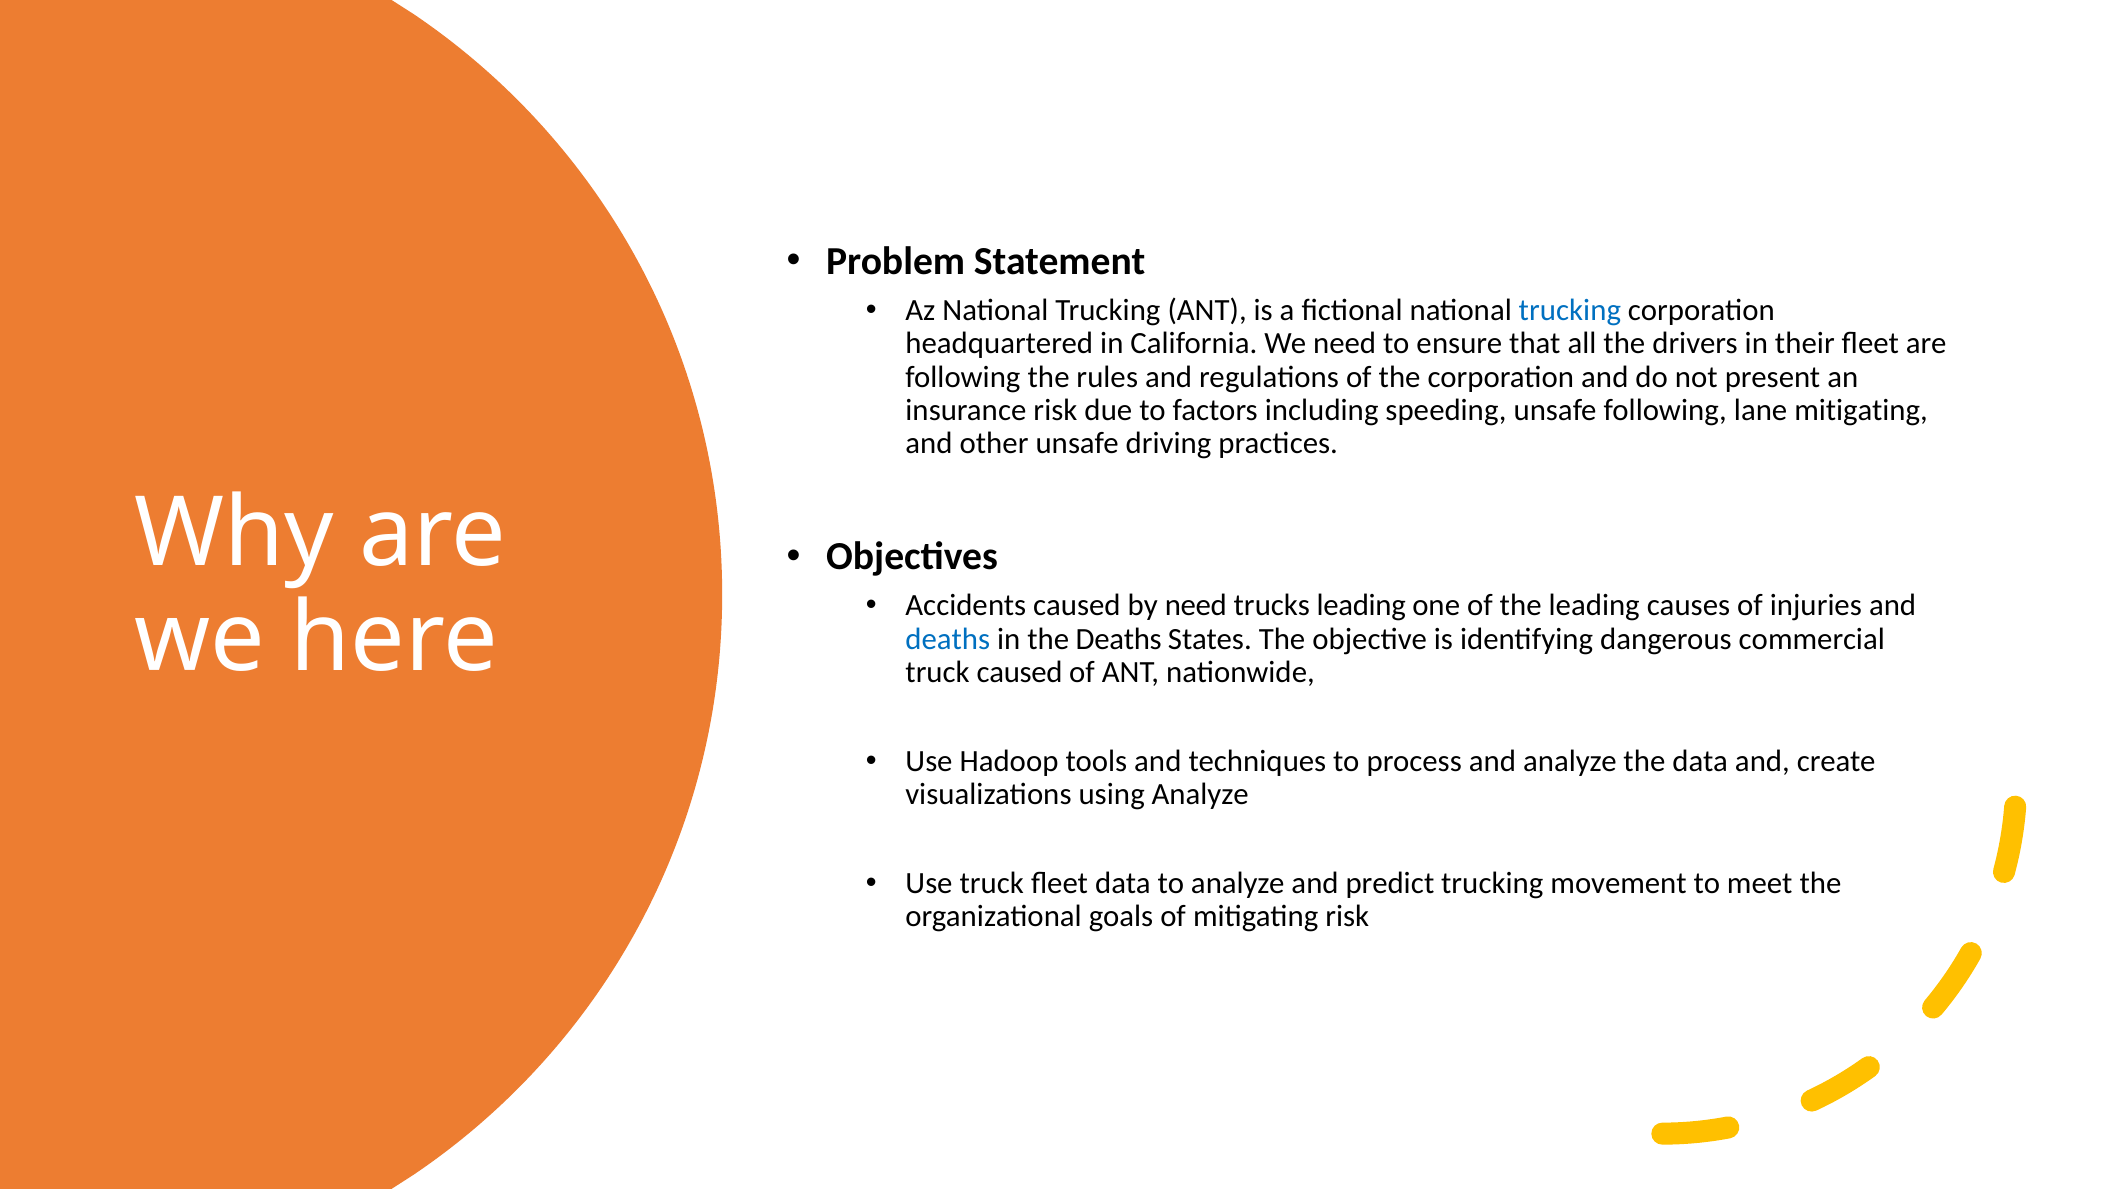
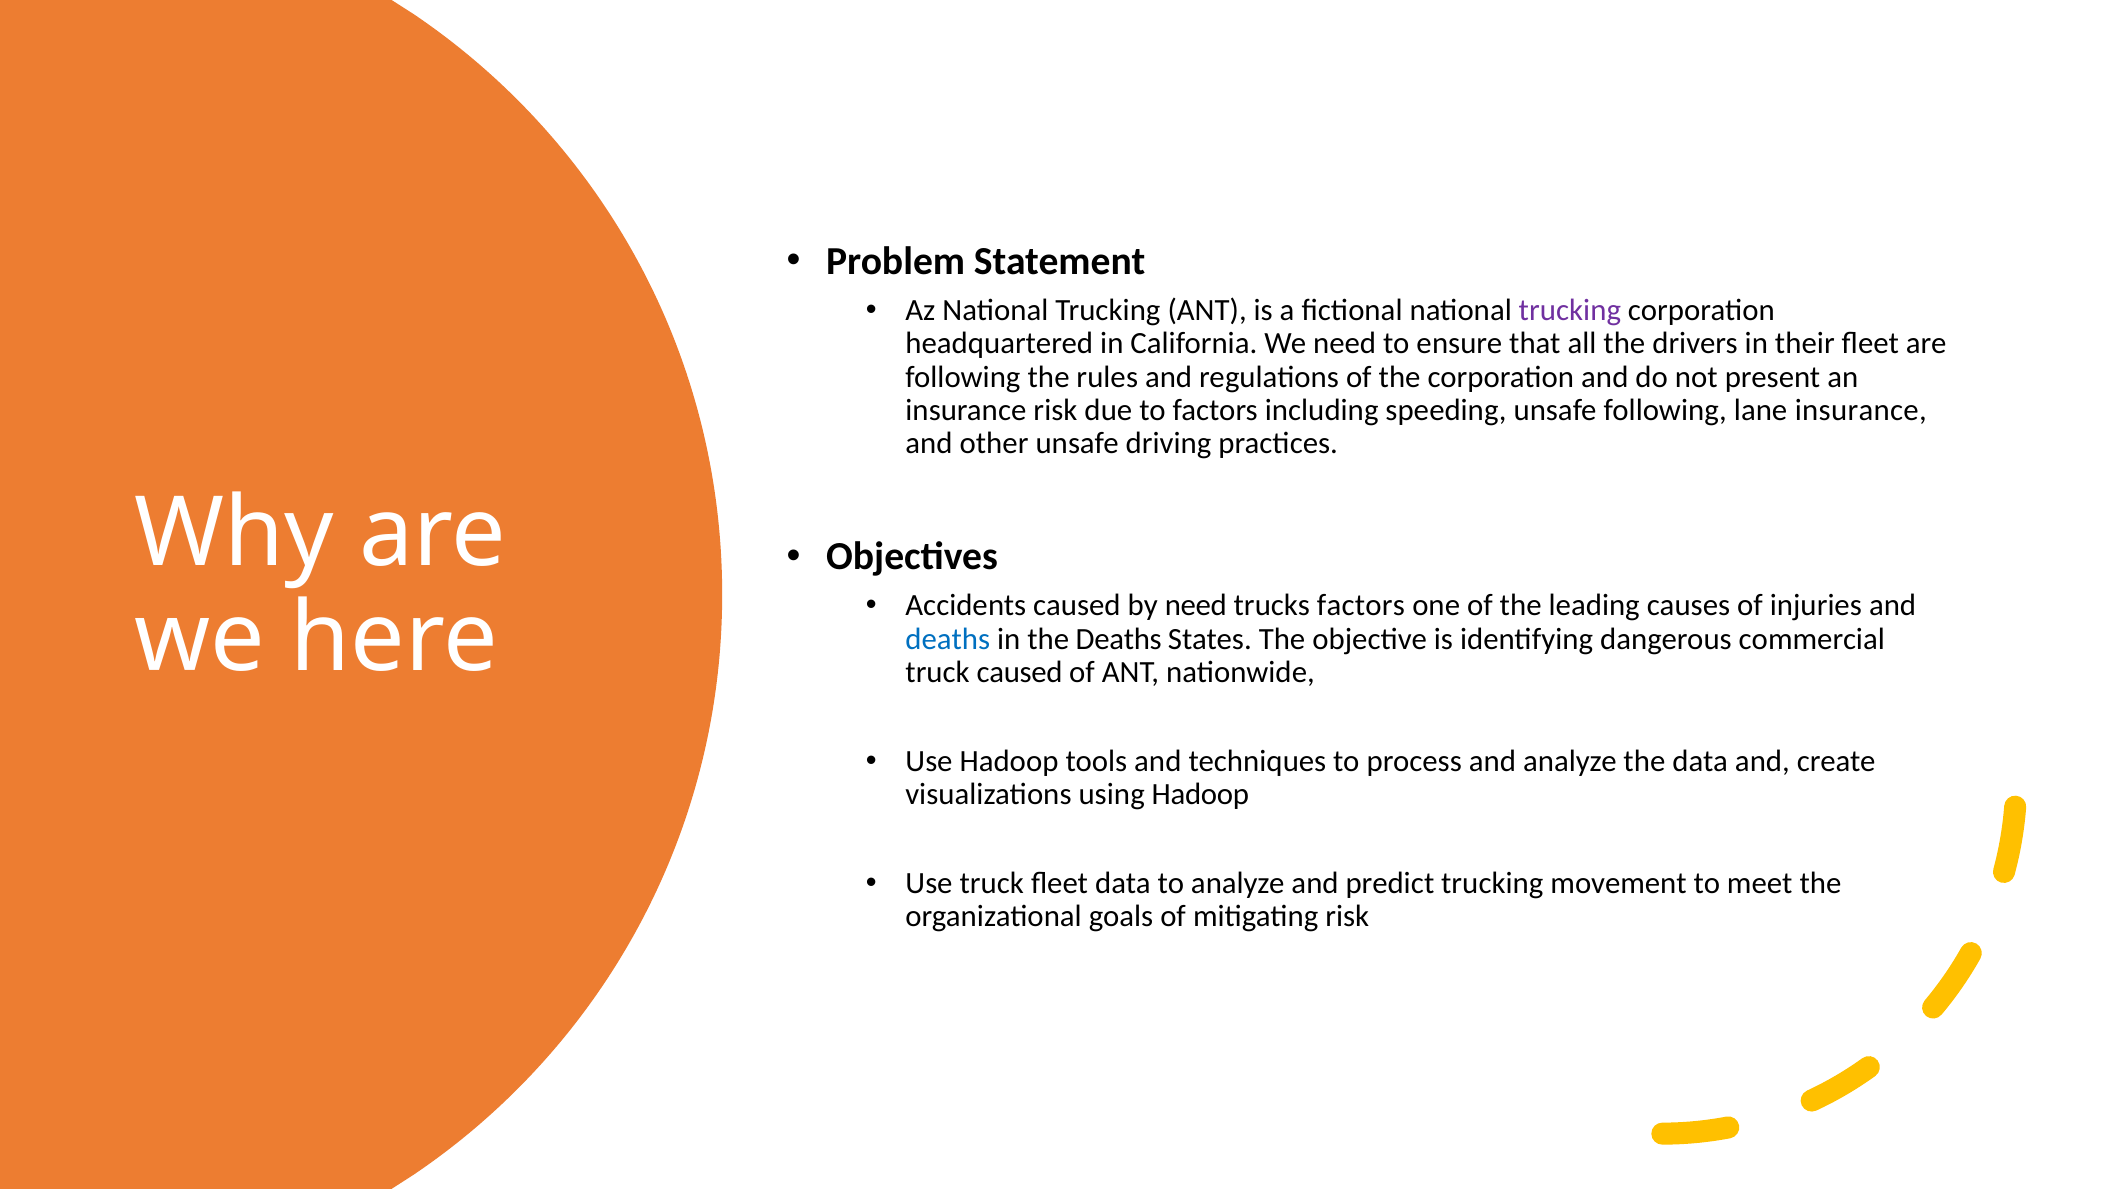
trucking colour: blue -> purple (1570, 310)
lane mitigating: mitigating -> insurance (1861, 410)
trucks leading: leading -> factors (1361, 606)
using Analyze: Analyze -> Hadoop (1200, 794)
